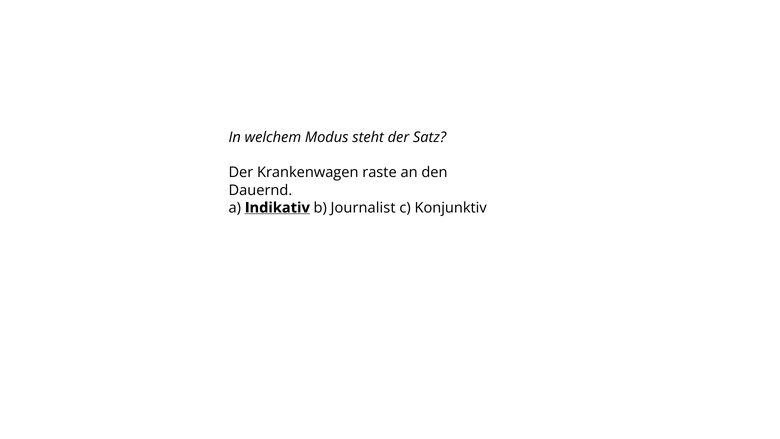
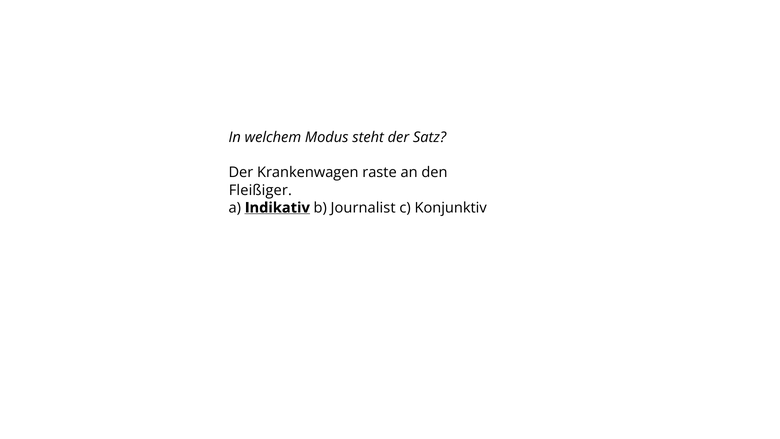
Dauernd: Dauernd -> Fleißiger (260, 190)
